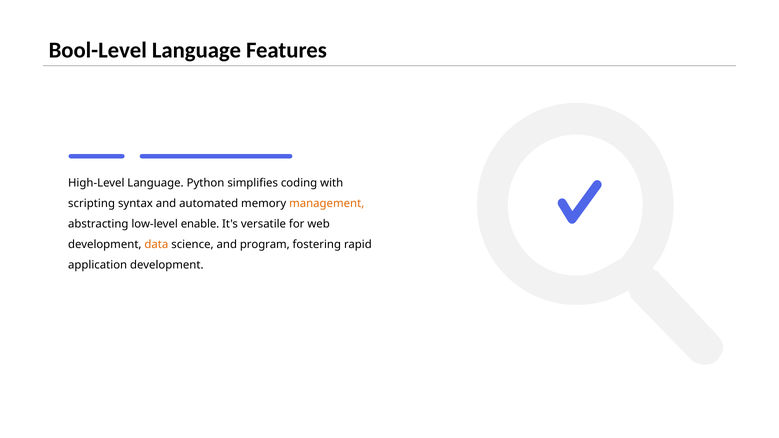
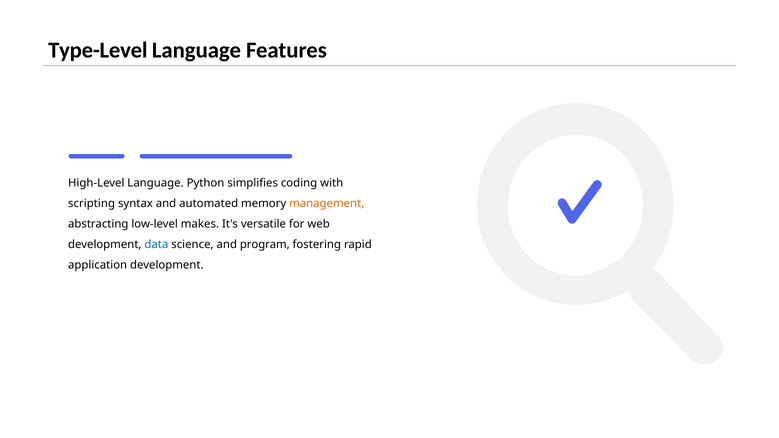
Bool-Level: Bool-Level -> Type-Level (98, 50)
enable: enable -> makes (200, 224)
data colour: orange -> blue (156, 244)
